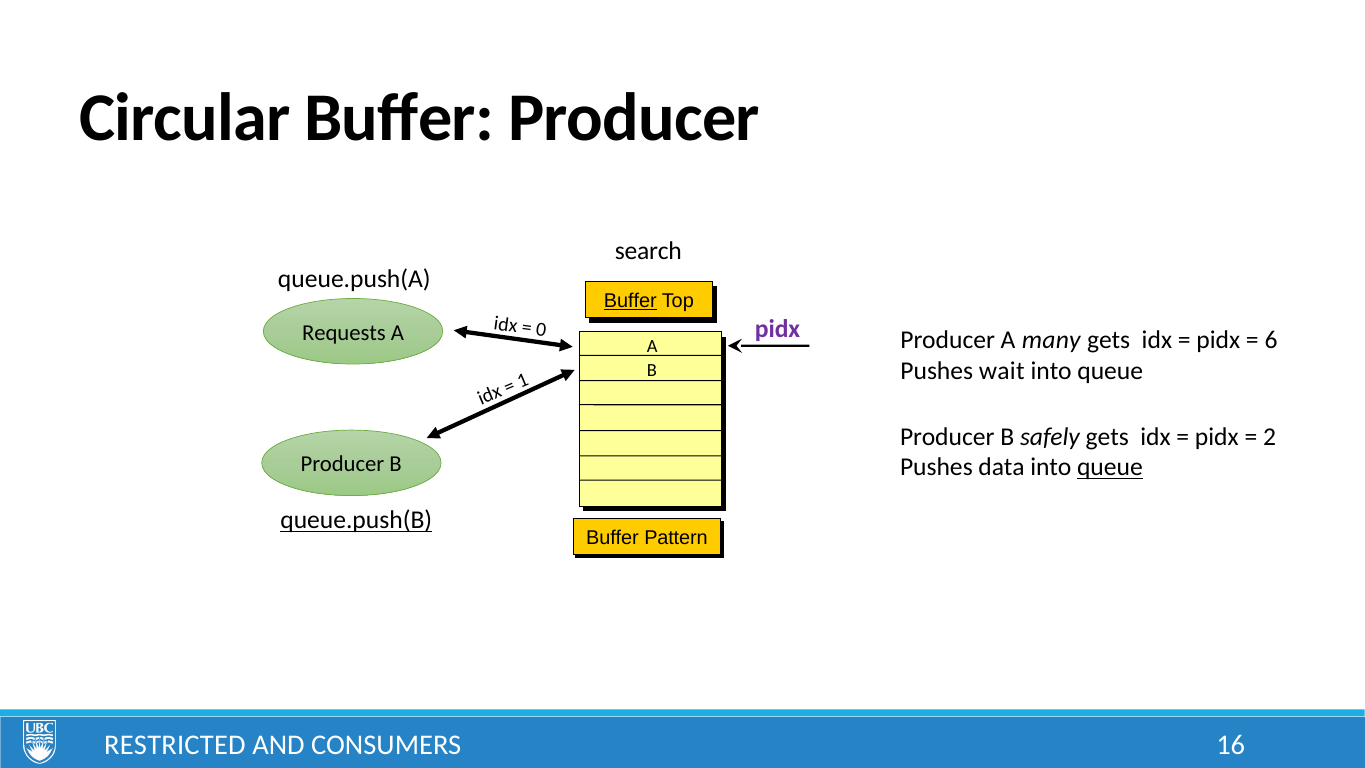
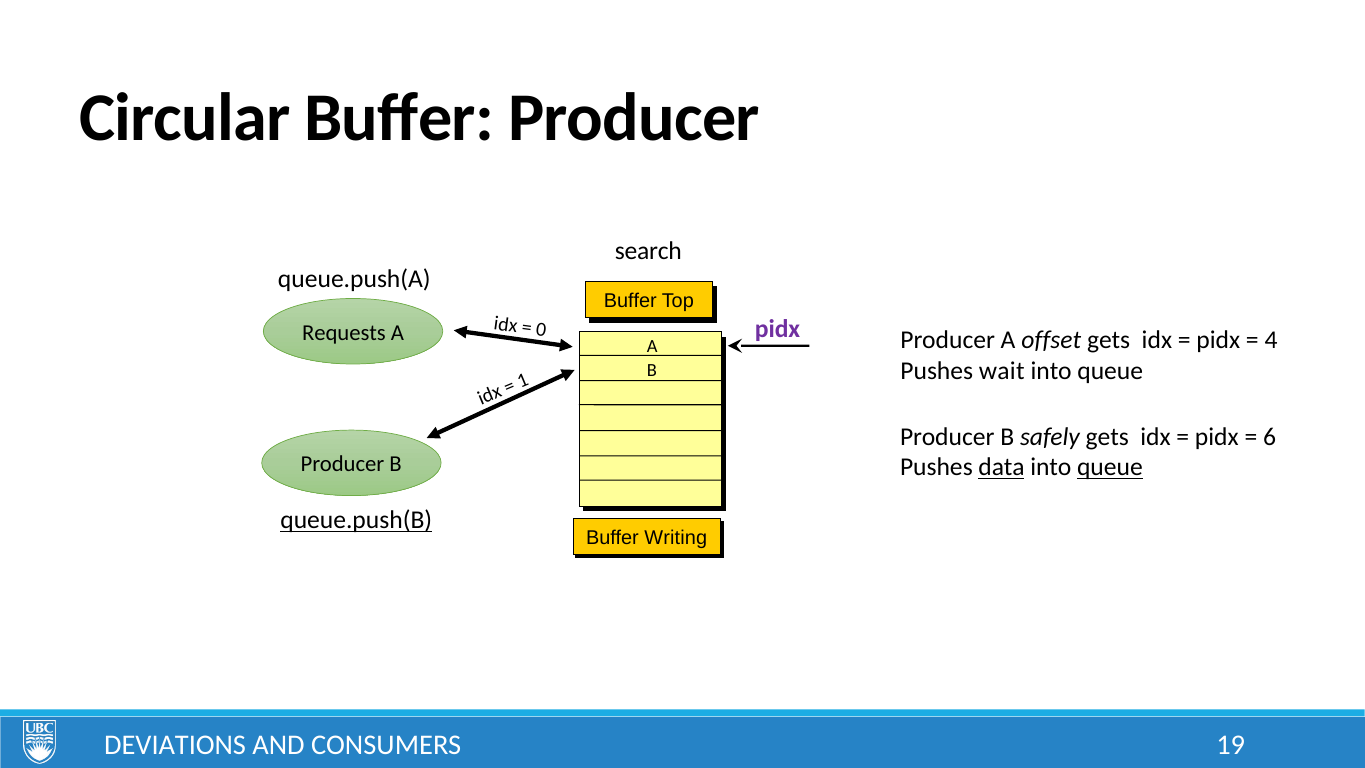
Buffer underline: present -> none (630, 301)
many: many -> offset (1051, 340)
6: 6 -> 4 (1271, 340)
2: 2 -> 6 (1270, 437)
data underline: none -> present (1002, 467)
Pattern: Pattern -> Writing (676, 538)
RESTRICTED: RESTRICTED -> DEVIATIONS (175, 745)
16: 16 -> 19 (1231, 745)
